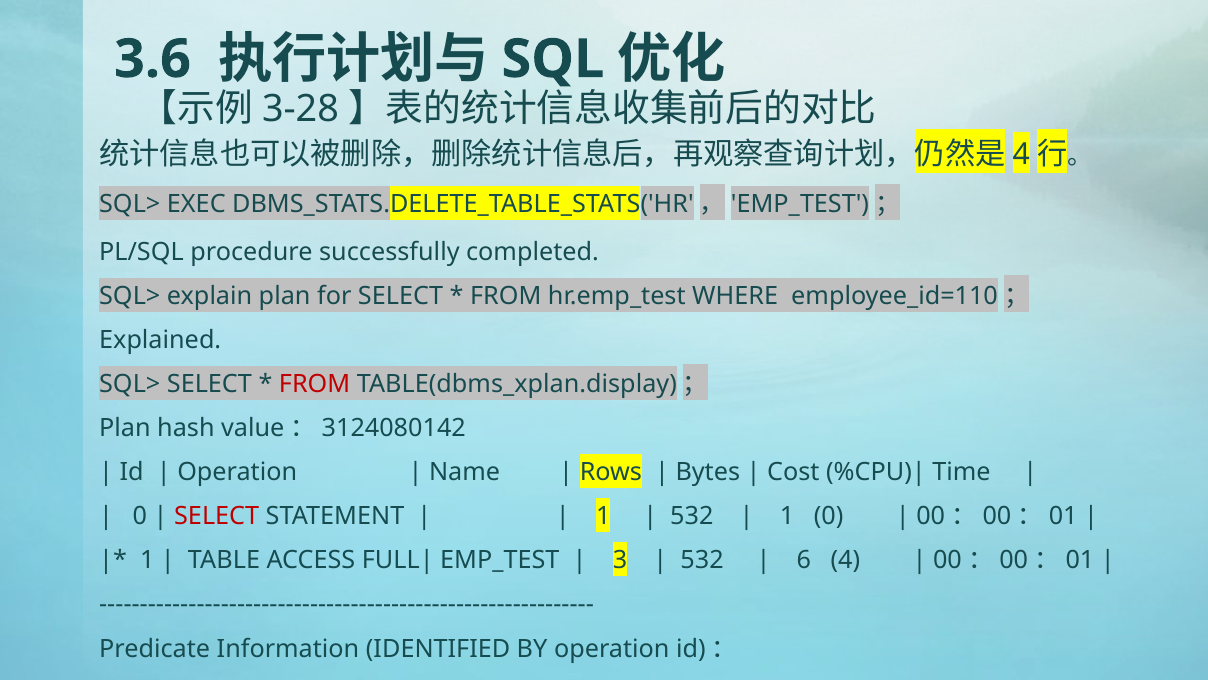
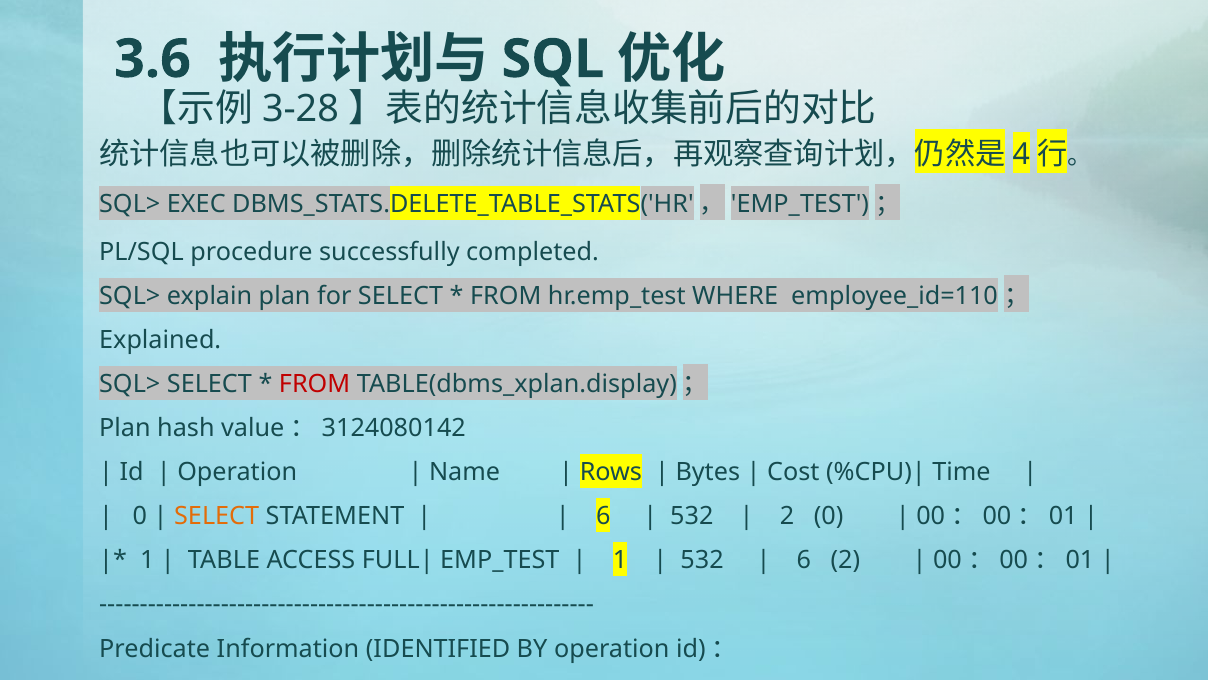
SELECT colour: red -> orange (217, 516)
1: 1 -> 6 (603, 516)
1: 1 -> 2 (787, 516)
3: 3 -> 1 (620, 560)
6 4: 4 -> 2 (845, 560)
